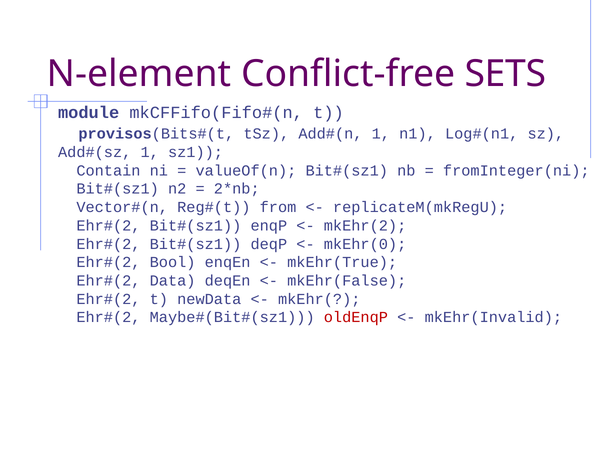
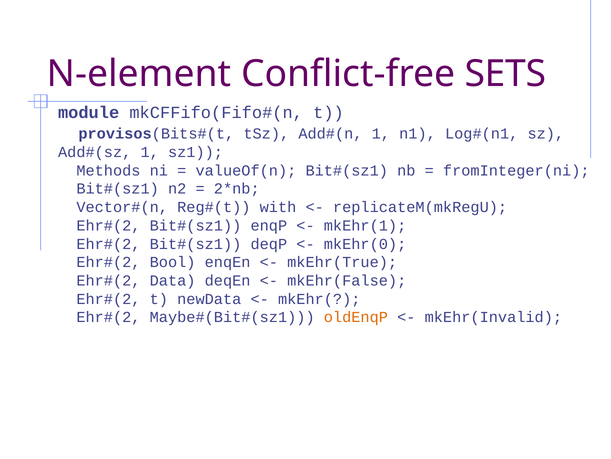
Contain: Contain -> Methods (108, 170)
from: from -> with (278, 207)
mkEhr(2: mkEhr(2 -> mkEhr(1 (365, 225)
oldEnqP colour: red -> orange (356, 317)
